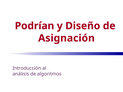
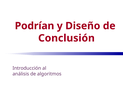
Asignación: Asignación -> Conclusión (66, 38)
